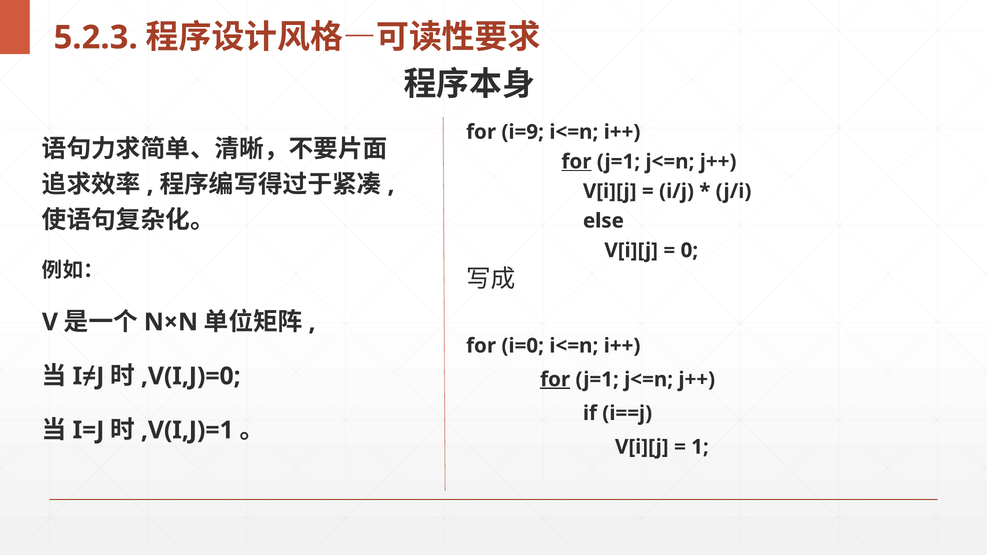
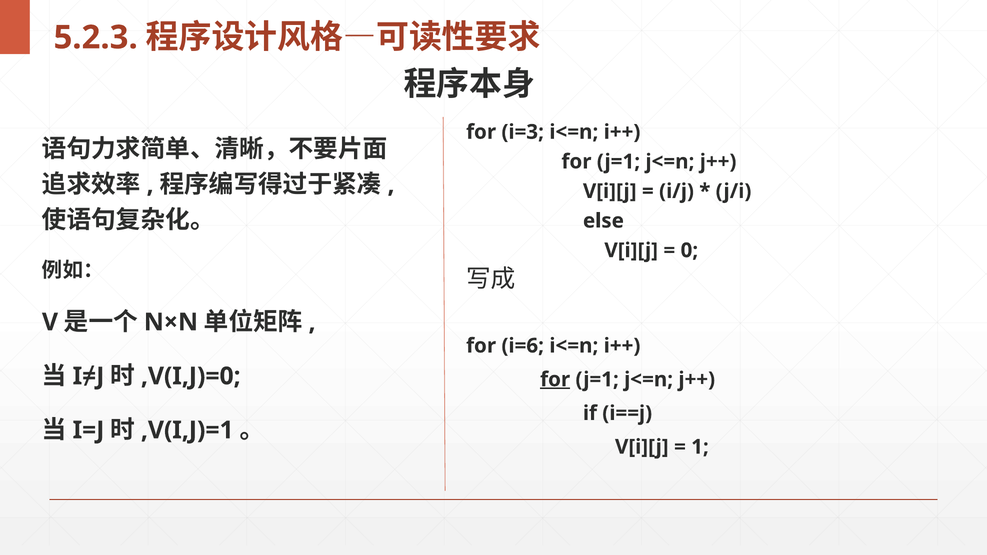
i=9: i=9 -> i=3 (523, 132)
for underline: present -> none (576, 162)
i=0: i=0 -> i=6 (523, 346)
